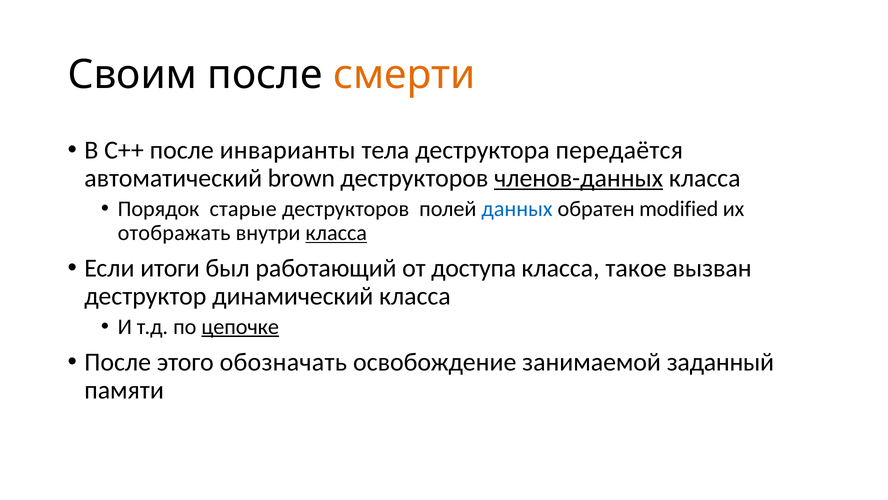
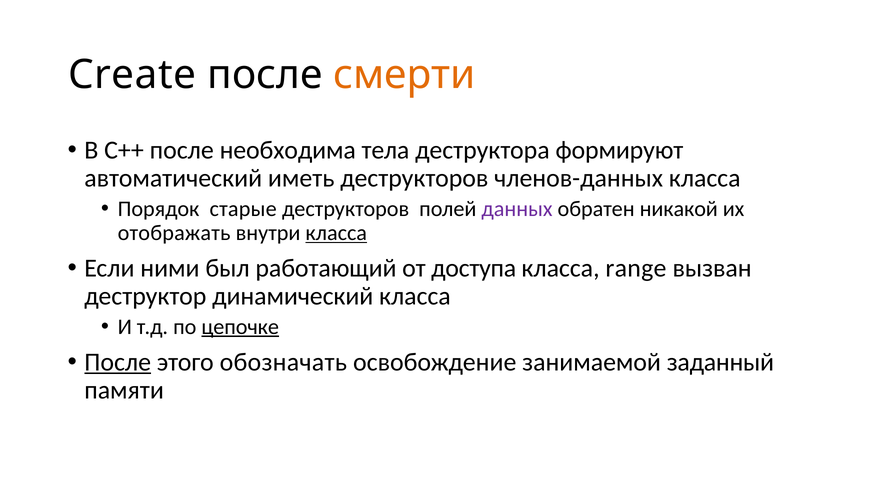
Своим: Своим -> Create (132, 75)
инварианты: инварианты -> необходима (288, 150)
передаётся: передаётся -> формируют (619, 150)
brown: brown -> иметь (301, 178)
членов-данных underline: present -> none (579, 178)
данных colour: blue -> purple (517, 209)
modified: modified -> никакой (679, 209)
итоги: итоги -> ними (170, 268)
такое: такое -> range (636, 268)
После underline: none -> present (118, 362)
